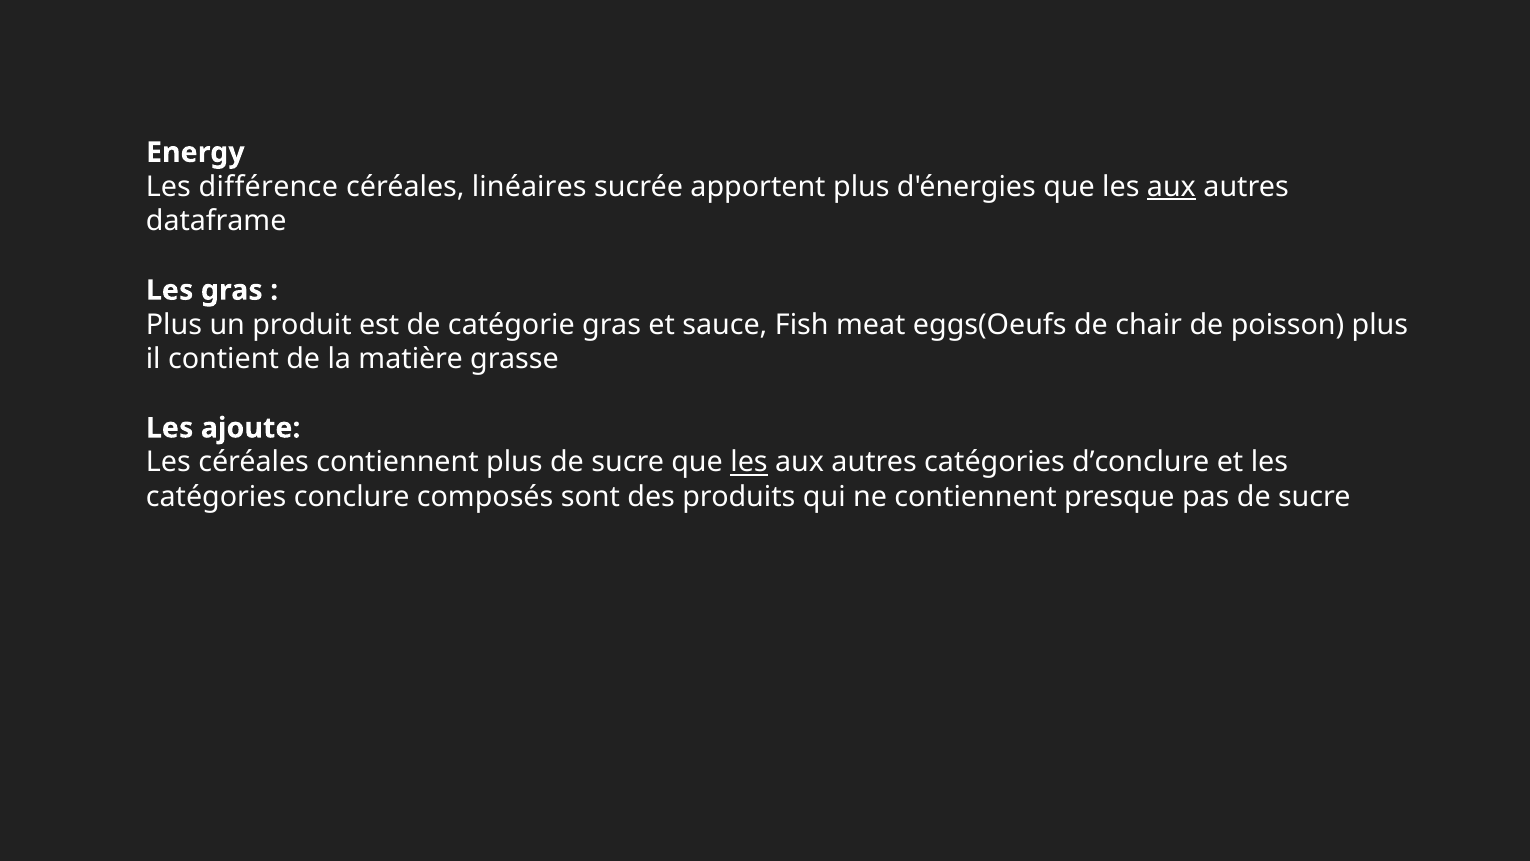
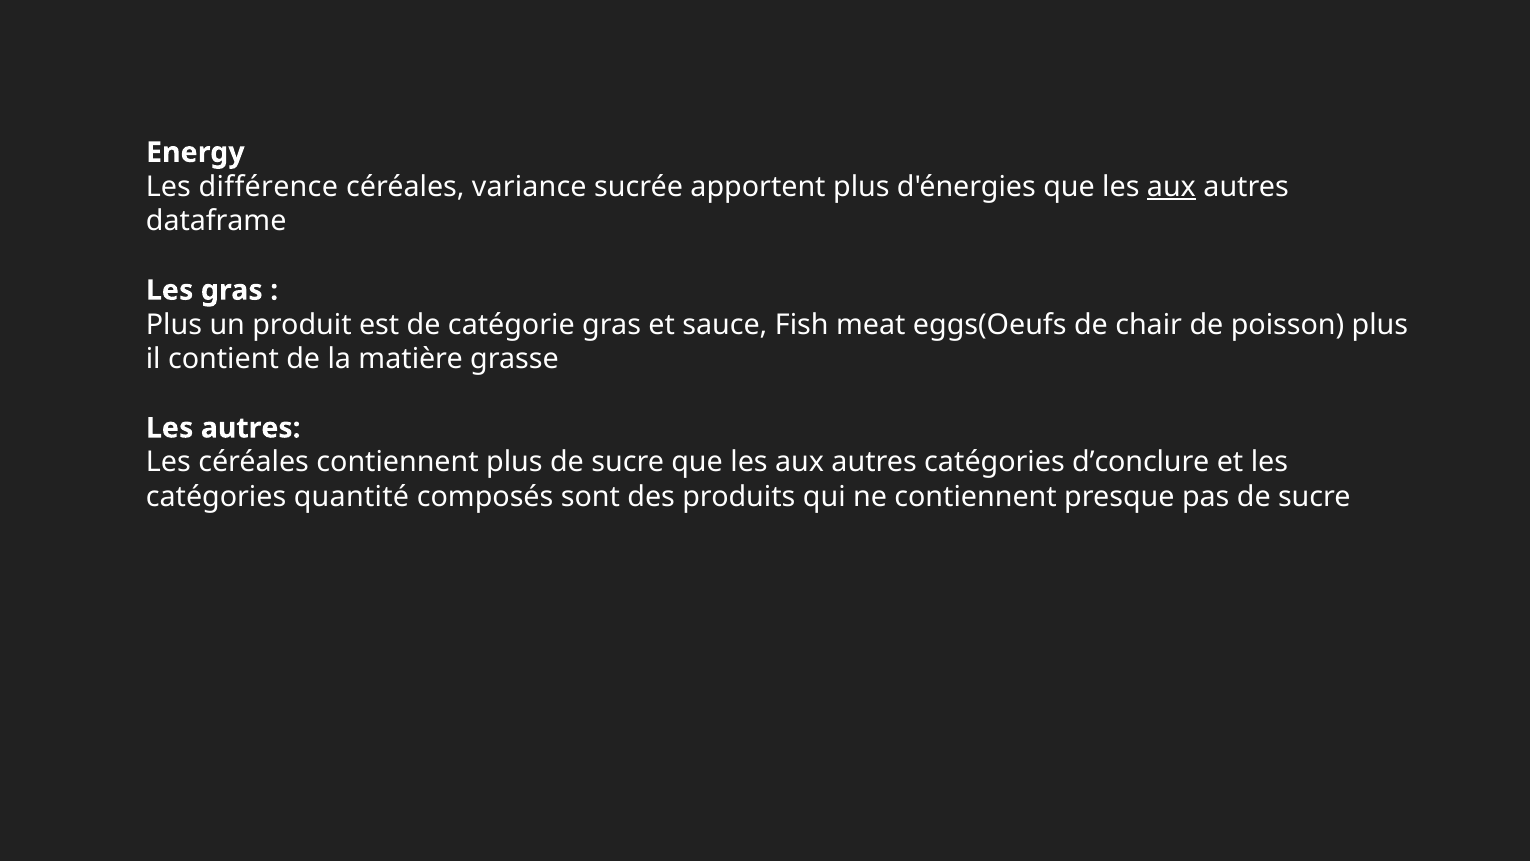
linéaires: linéaires -> variance (529, 187)
Les ajoute: ajoute -> autres (251, 428)
les underline: present -> none (749, 462)
conclure: conclure -> quantité (352, 497)
